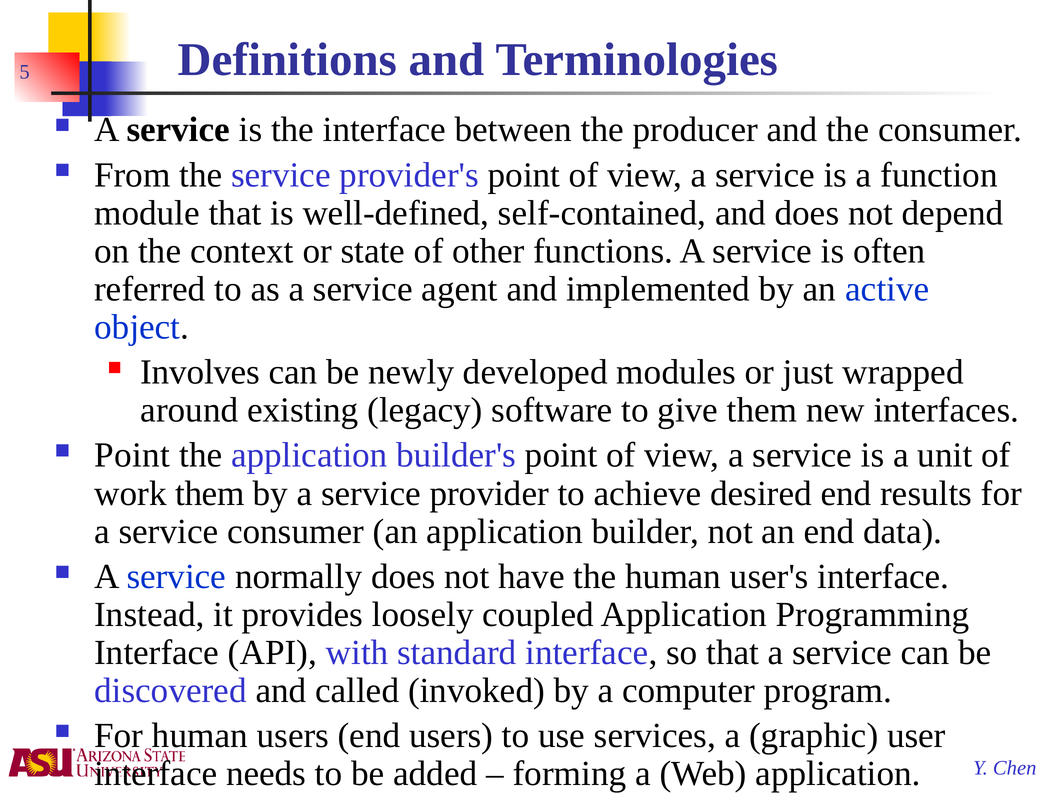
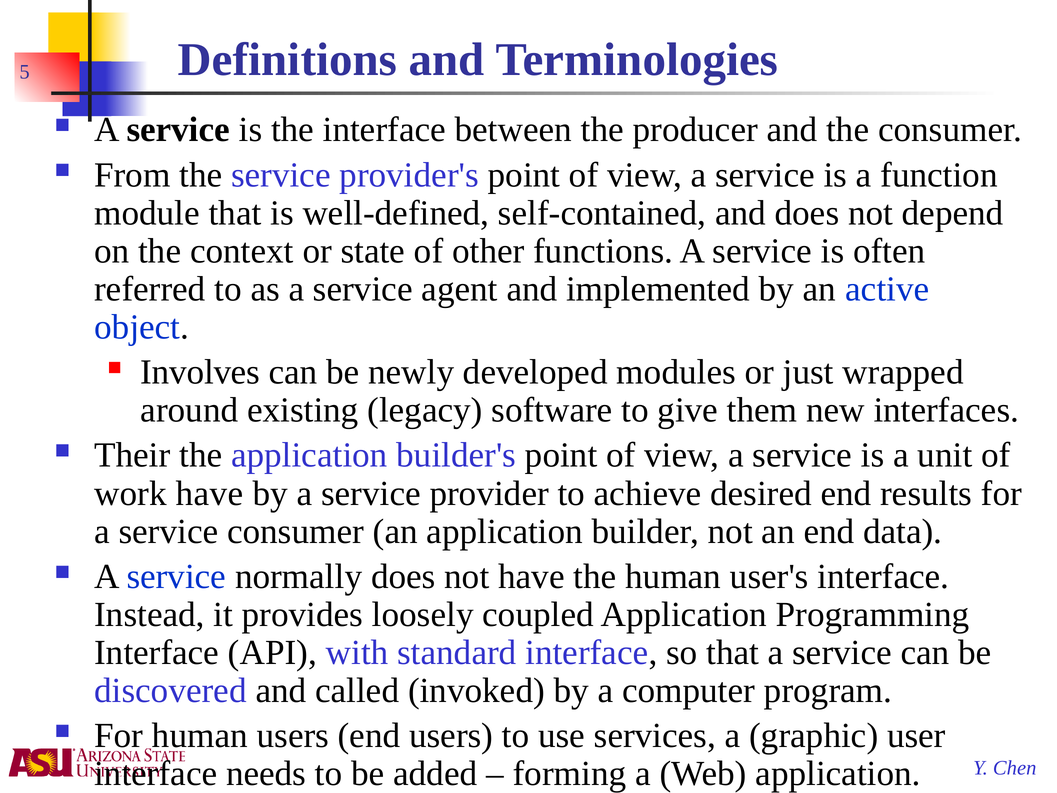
Point: Point -> Their (132, 455)
work them: them -> have (210, 493)
